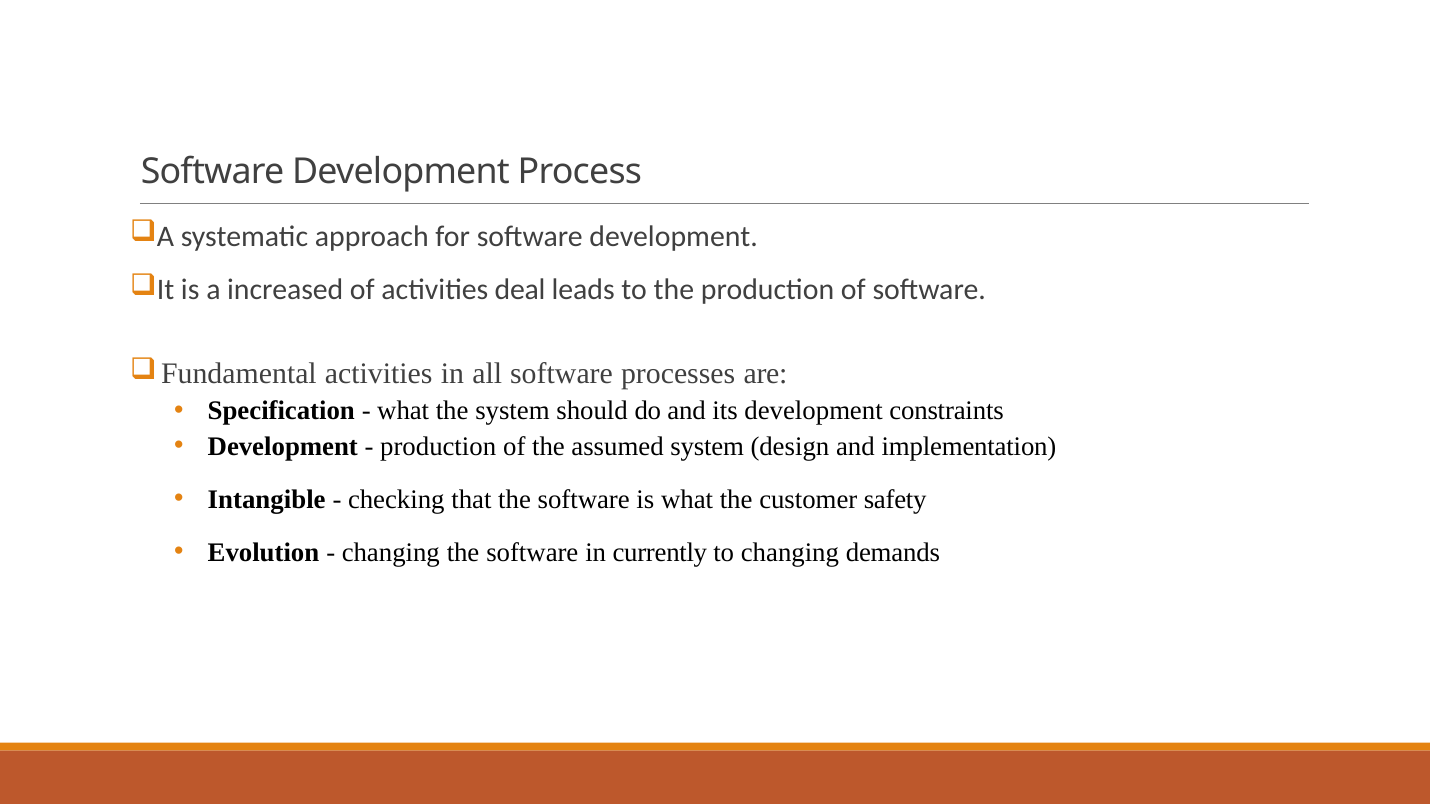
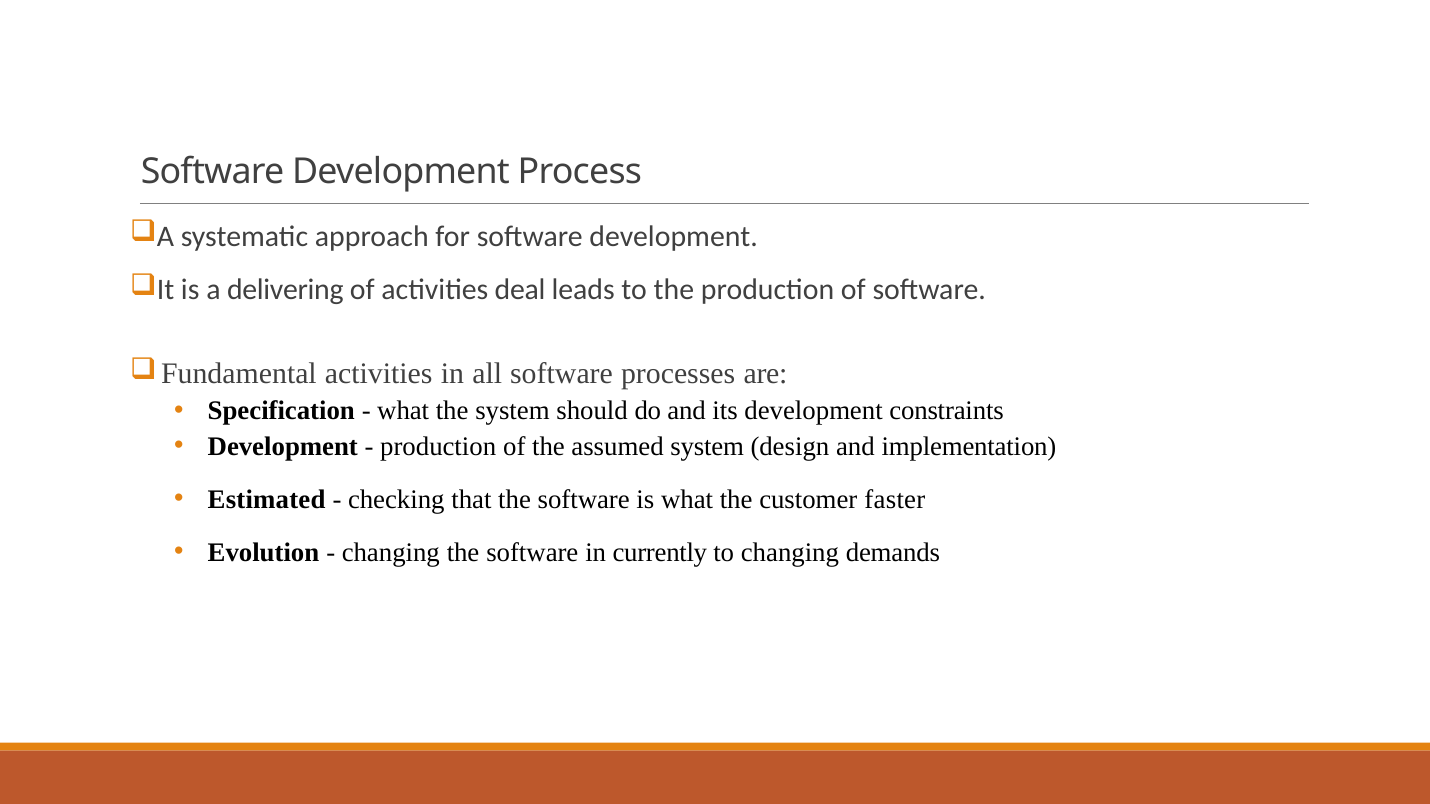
increased: increased -> delivering (285, 290)
Intangible: Intangible -> Estimated (267, 500)
safety: safety -> faster (895, 500)
